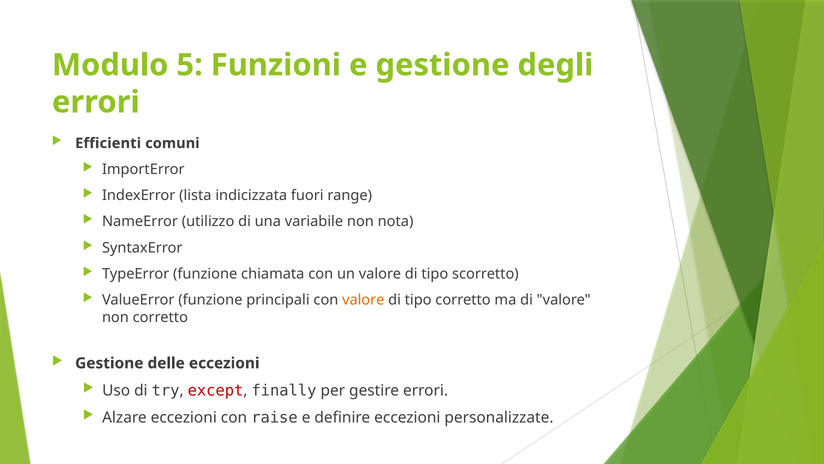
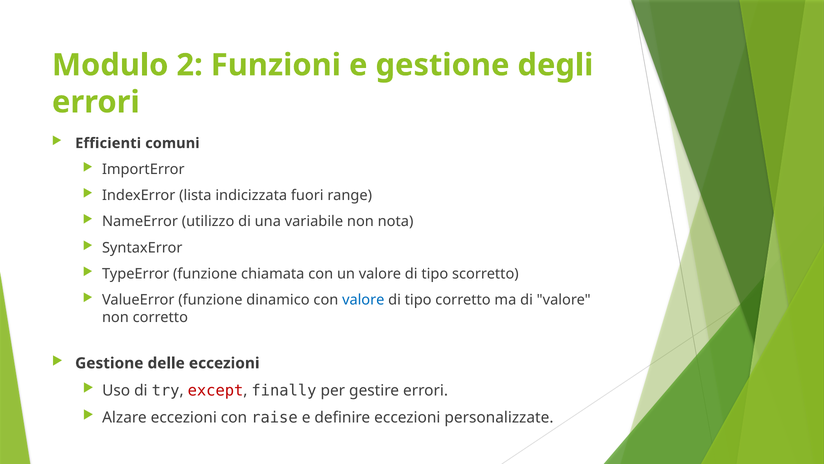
5: 5 -> 2 (190, 65)
principali: principali -> dinamico (278, 300)
valore colour: orange -> blue (363, 300)
